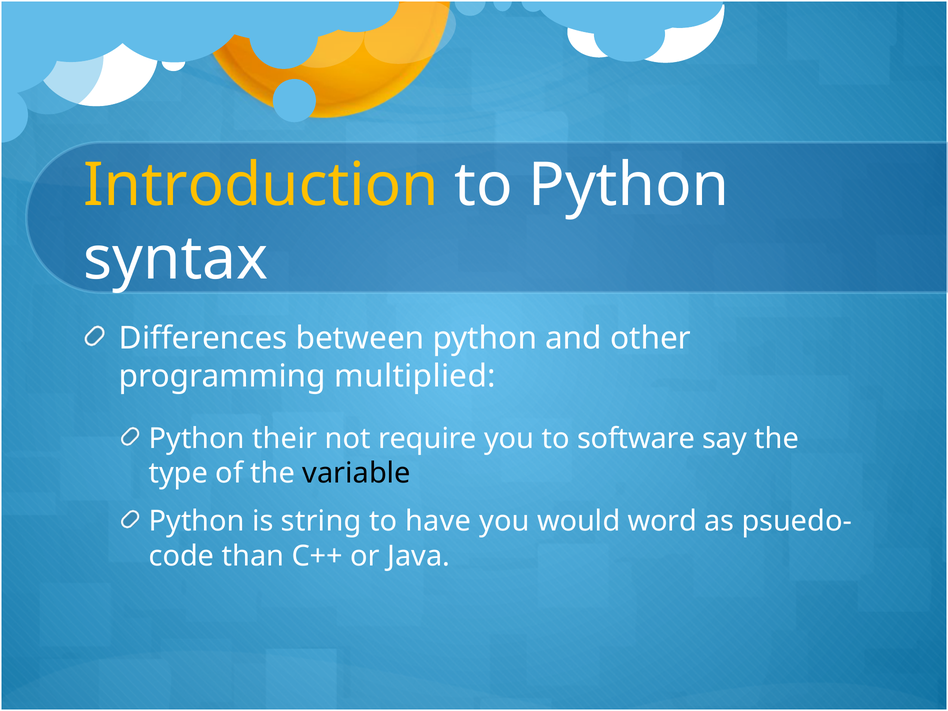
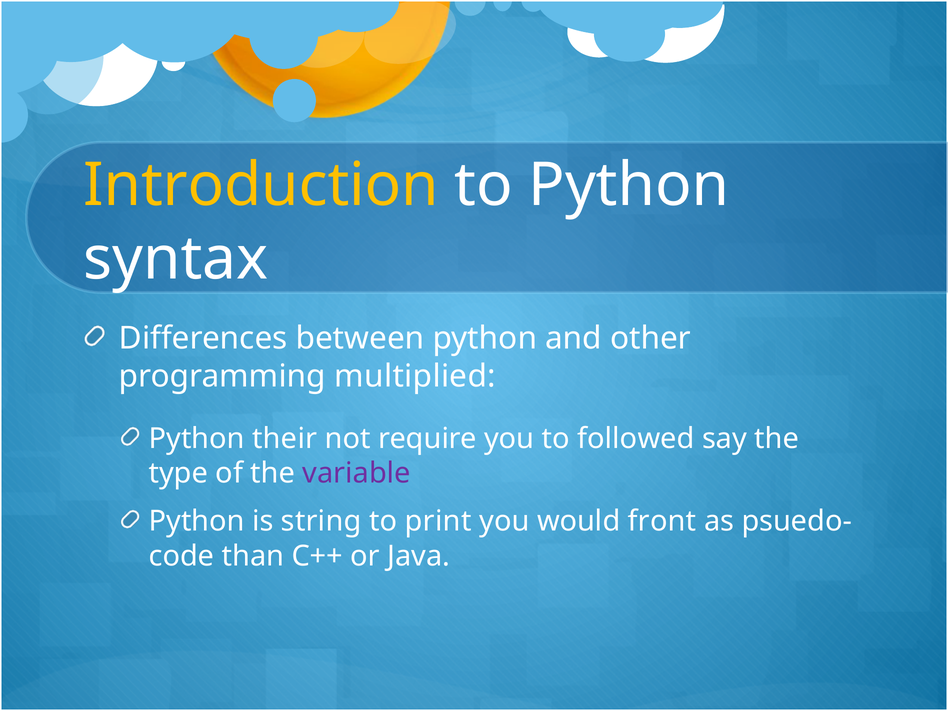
software: software -> followed (636, 439)
variable colour: black -> purple (357, 473)
have: have -> print (438, 521)
word: word -> front (662, 521)
